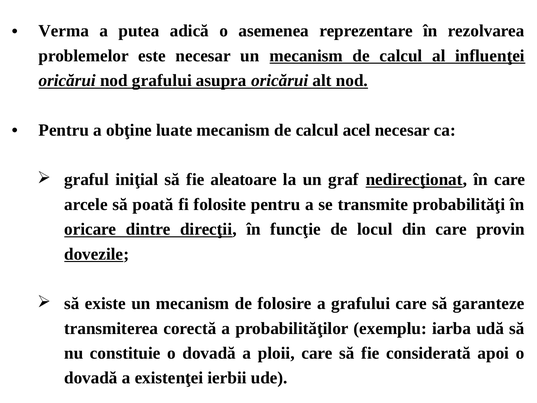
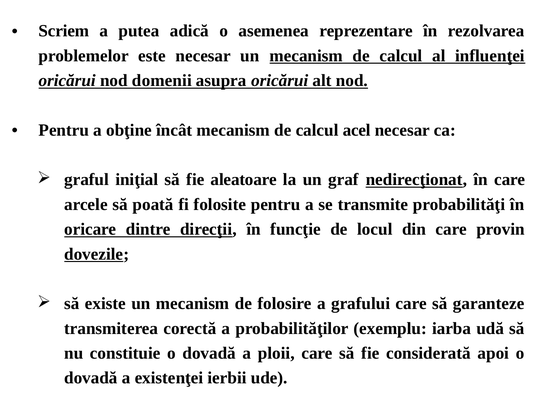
Verma: Verma -> Scriem (64, 31)
nod grafului: grafului -> domenii (162, 80)
luate: luate -> încât (174, 130)
